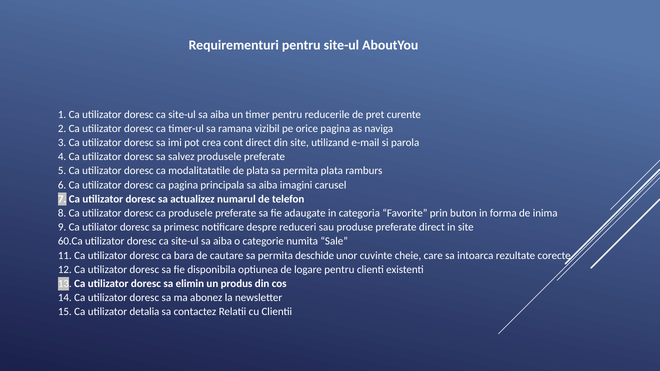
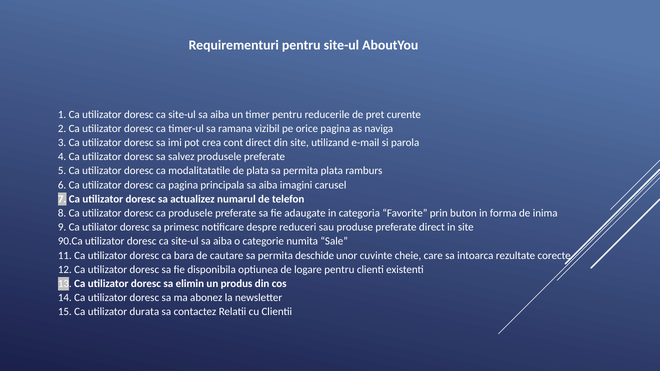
60.Ca: 60.Ca -> 90.Ca (70, 242)
detalia: detalia -> durata (144, 312)
